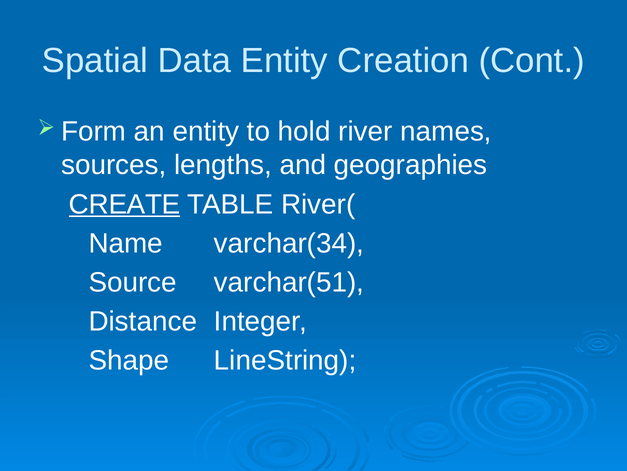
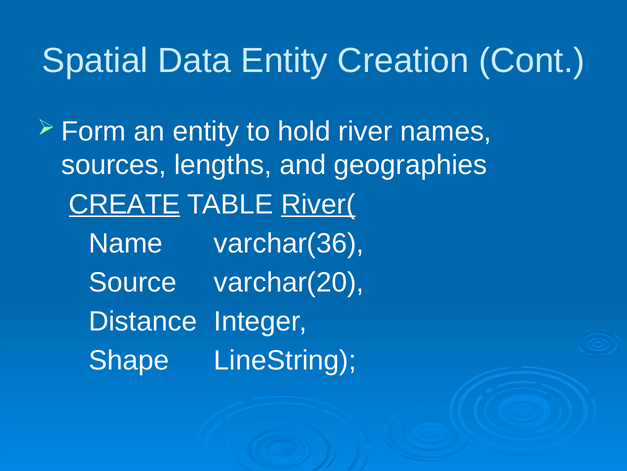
River( underline: none -> present (318, 204)
varchar(34: varchar(34 -> varchar(36 (289, 243)
varchar(51: varchar(51 -> varchar(20 (289, 282)
